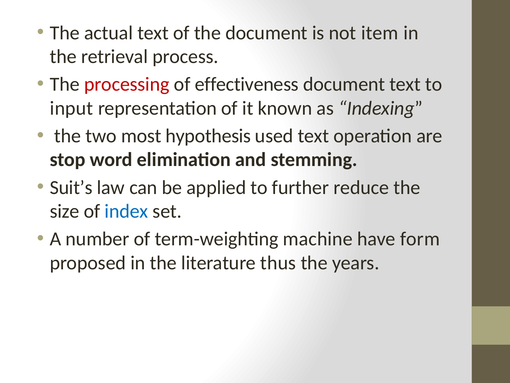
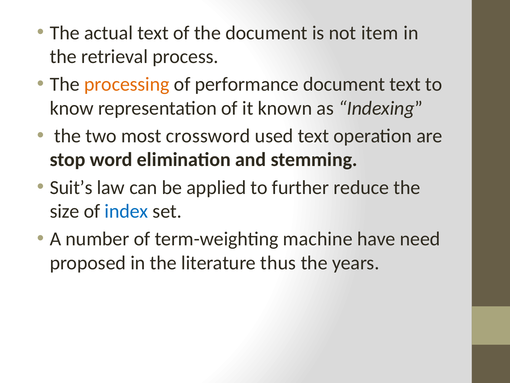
processing colour: red -> orange (127, 84)
effectiveness: effectiveness -> performance (247, 84)
input: input -> know (72, 108)
hypothesis: hypothesis -> crossword (208, 136)
form: form -> need (420, 239)
